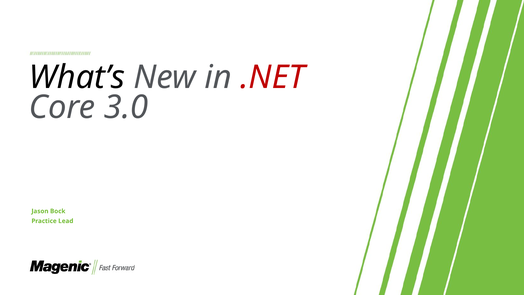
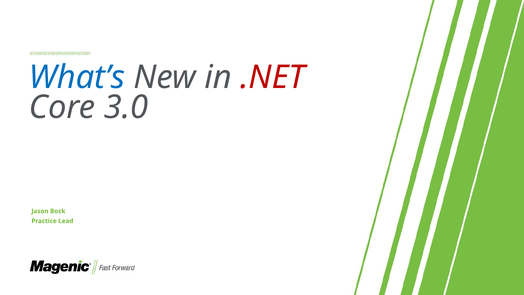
What’s colour: black -> blue (77, 77)
